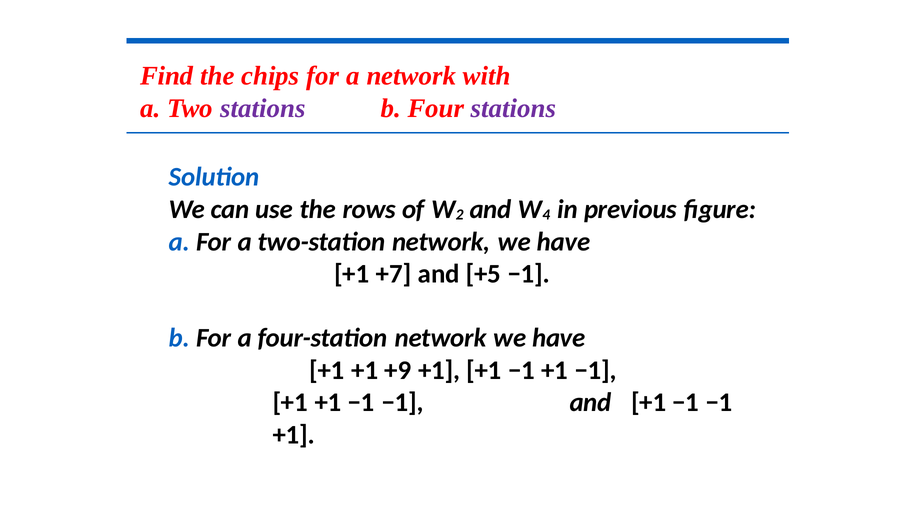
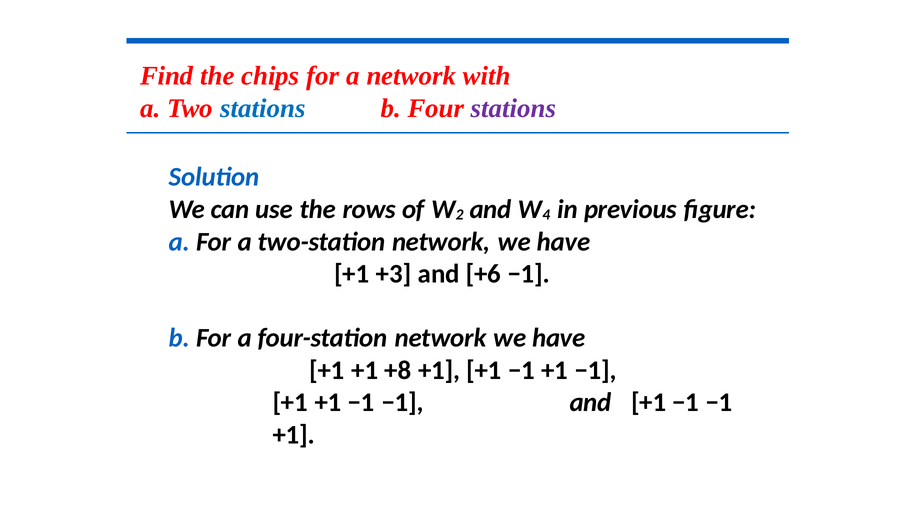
stations colour: purple -> blue (263, 108)
+7: +7 -> +3 (394, 274)
+5: +5 -> +6 (483, 274)
+9: +9 -> +8 (398, 370)
